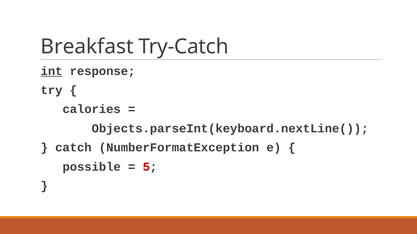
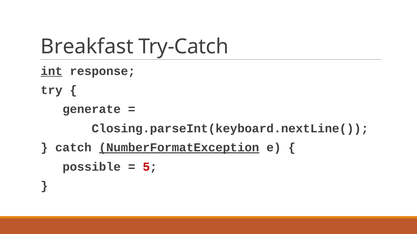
calories: calories -> generate (92, 110)
Objects.parseInt(keyboard.nextLine(: Objects.parseInt(keyboard.nextLine( -> Closing.parseInt(keyboard.nextLine( (230, 129)
NumberFormatException underline: none -> present (179, 148)
